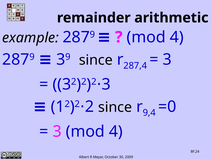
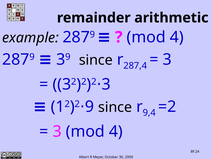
2: 2 -> 9 (89, 107)
=0: =0 -> =2 (167, 107)
